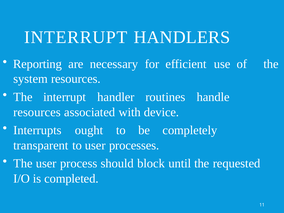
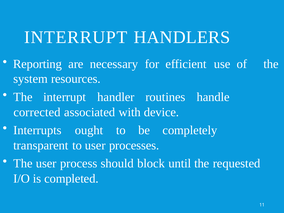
resources: resources -> corrected (37, 112)
